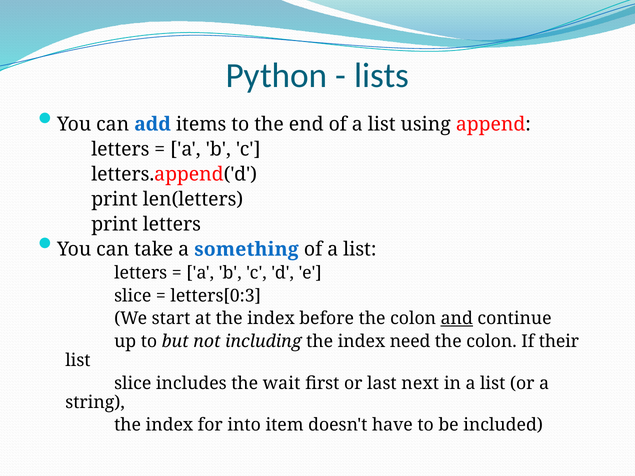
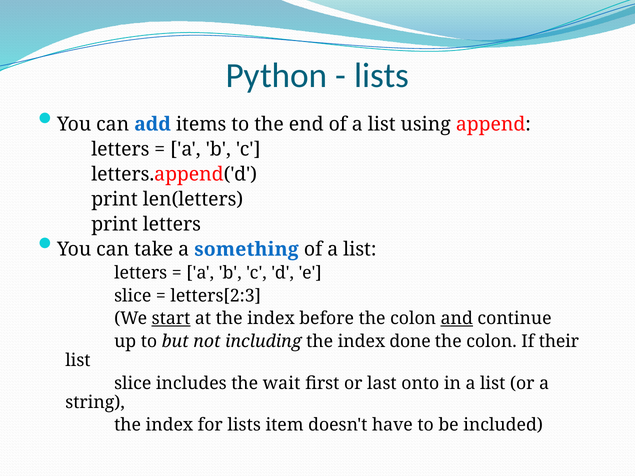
letters[0:3: letters[0:3 -> letters[2:3 (216, 296)
start underline: none -> present (171, 319)
need: need -> done (410, 342)
next: next -> onto (420, 384)
for into: into -> lists (244, 425)
